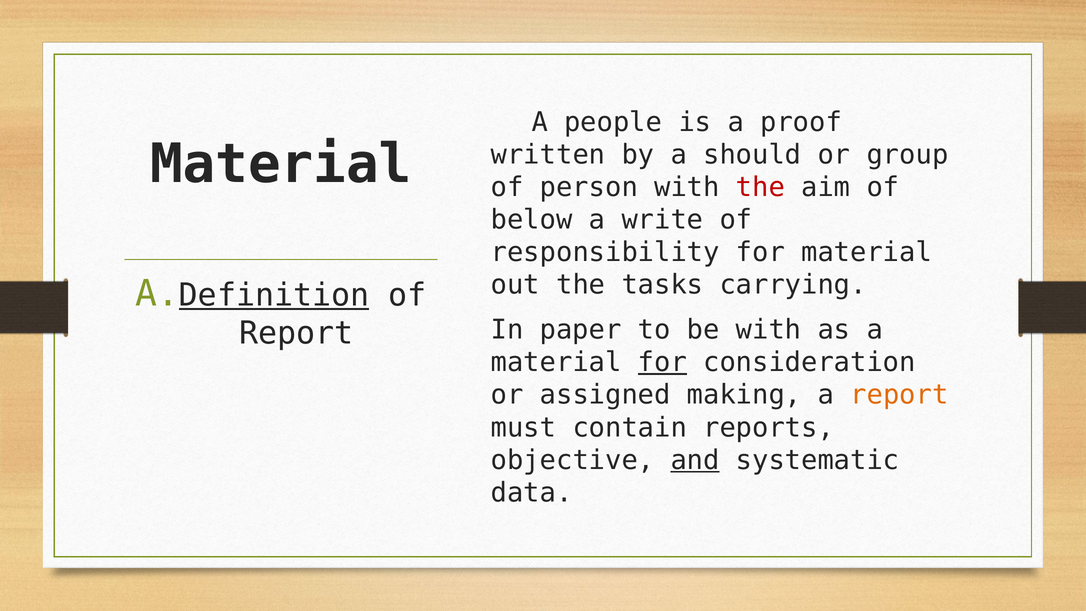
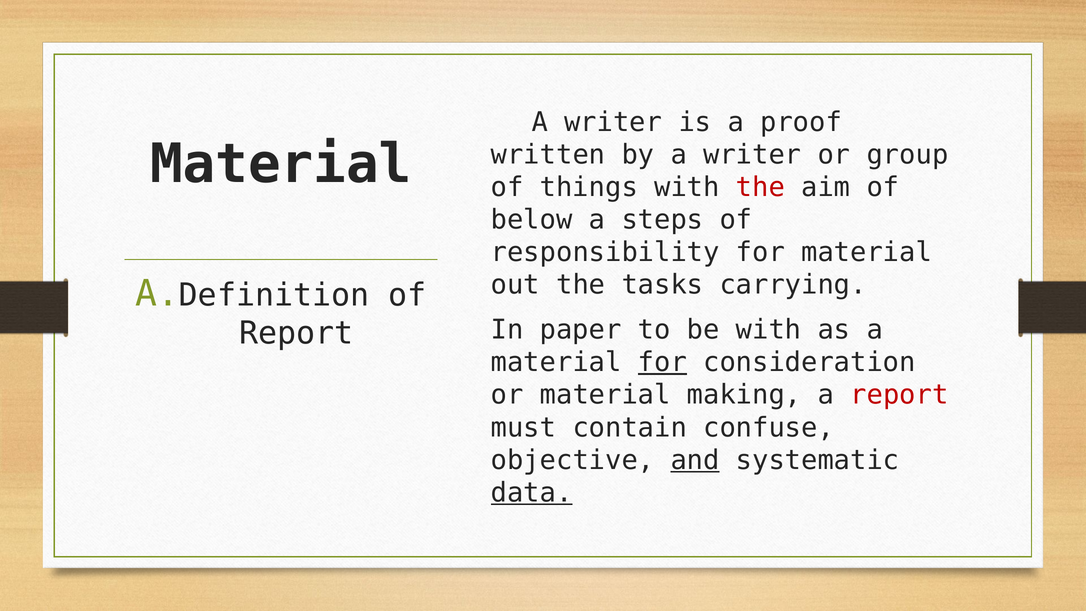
people: people -> writer (613, 122)
by a should: should -> writer (752, 155)
person: person -> things (589, 187)
write: write -> steps (662, 220)
Definition underline: present -> none (274, 295)
or assigned: assigned -> material (605, 395)
report colour: orange -> red (899, 395)
reports: reports -> confuse (769, 427)
data underline: none -> present (532, 493)
